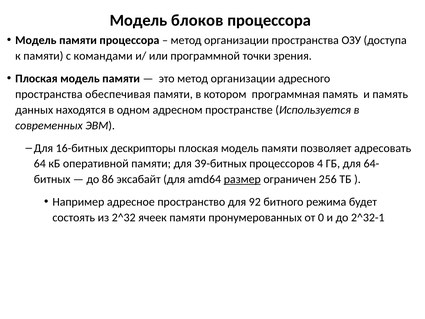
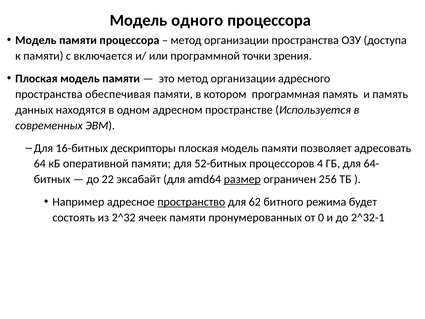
блоков: блоков -> одного (197, 20)
командами: командами -> включается (103, 56)
39-битных: 39-битных -> 52-битных (221, 164)
86: 86 -> 22 (108, 179)
пространство underline: none -> present (191, 202)
92: 92 -> 62 (255, 202)
